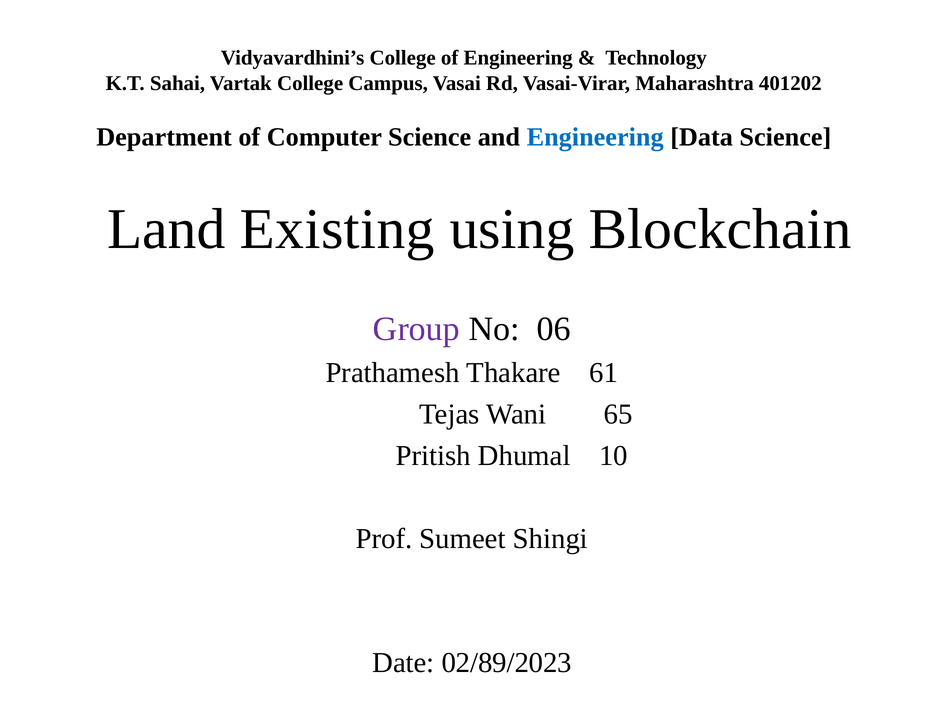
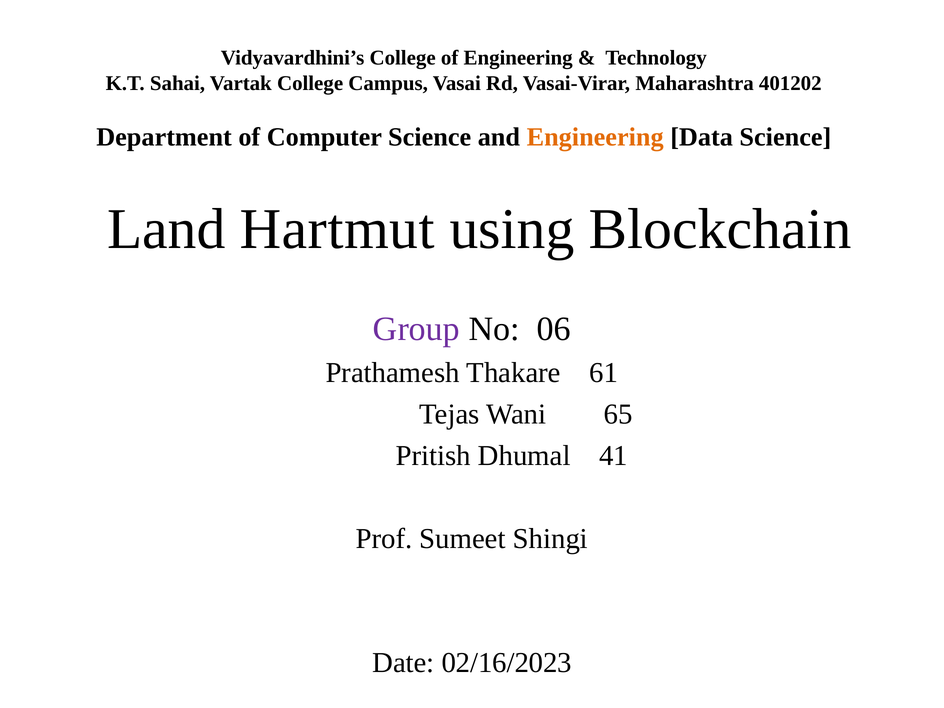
Engineering colour: blue -> orange (595, 137)
Existing: Existing -> Hartmut (337, 229)
10: 10 -> 41 (613, 456)
02/89/2023: 02/89/2023 -> 02/16/2023 (507, 663)
